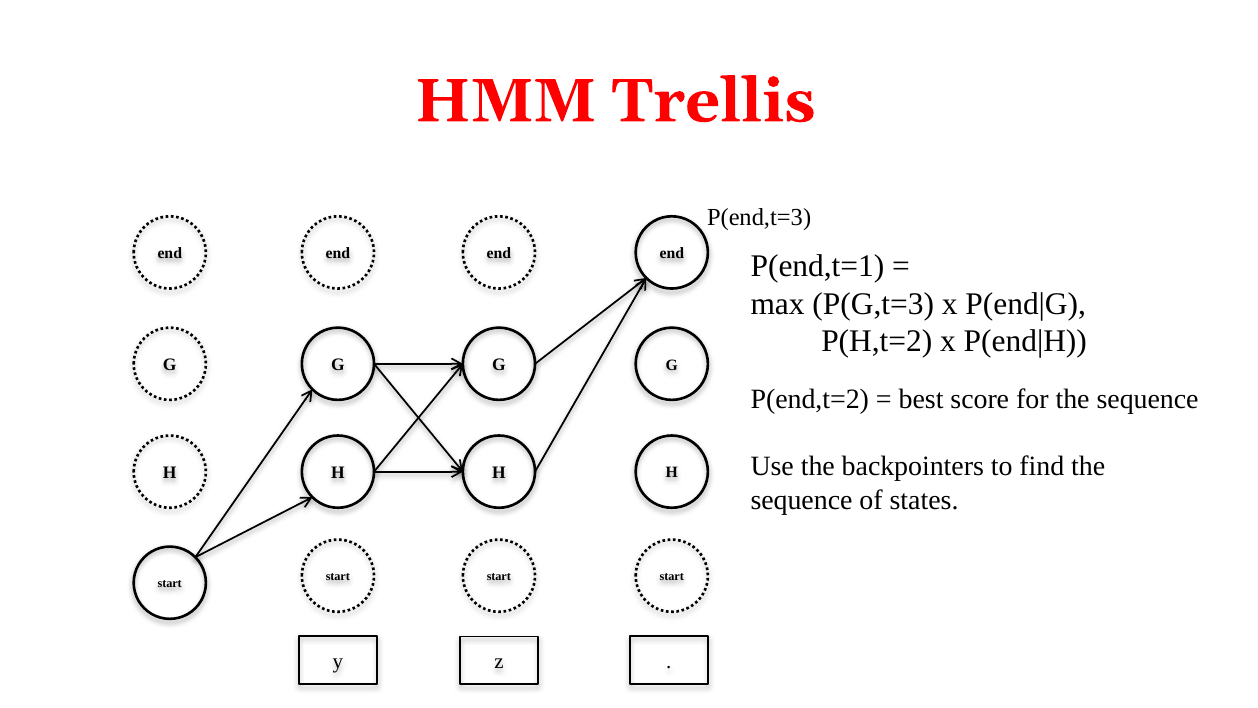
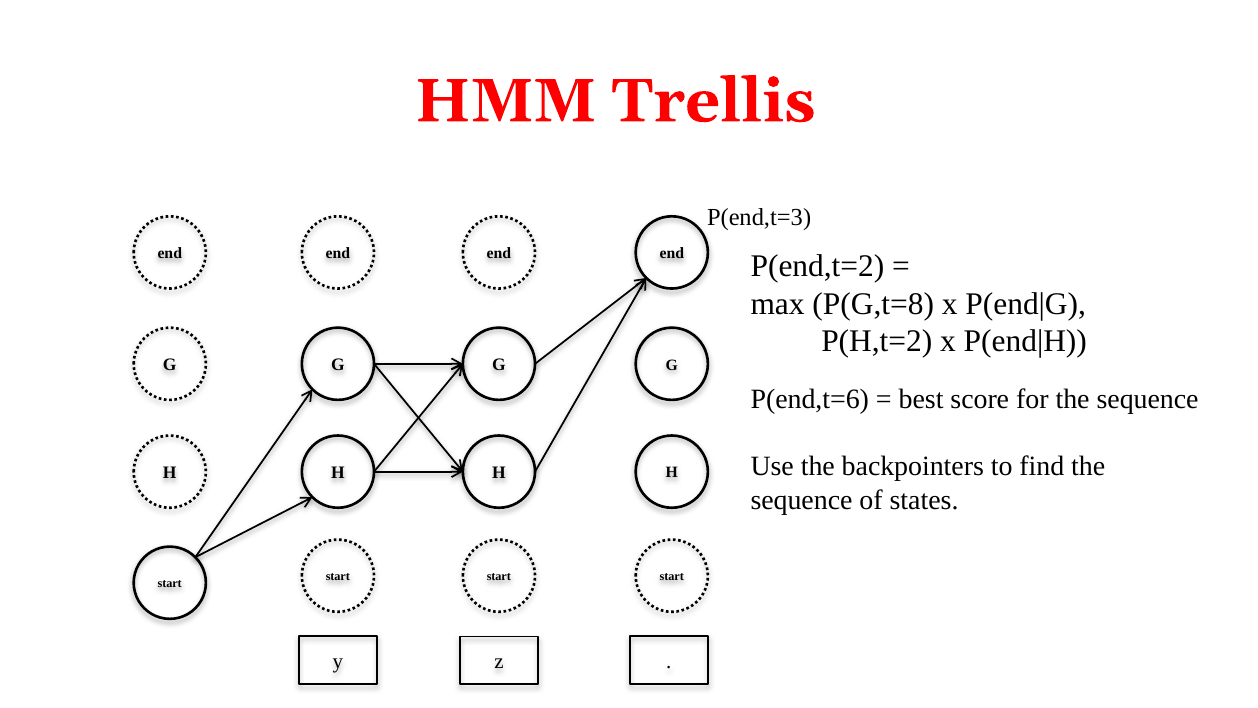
P(end,t=1: P(end,t=1 -> P(end,t=2 (817, 266)
P(G,t=3: P(G,t=3 -> P(G,t=8 (873, 304)
P(end,t=2: P(end,t=2 -> P(end,t=6 (810, 399)
